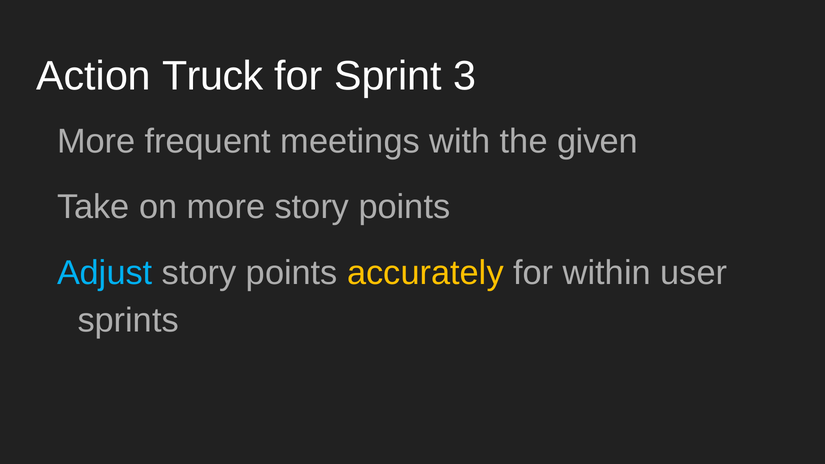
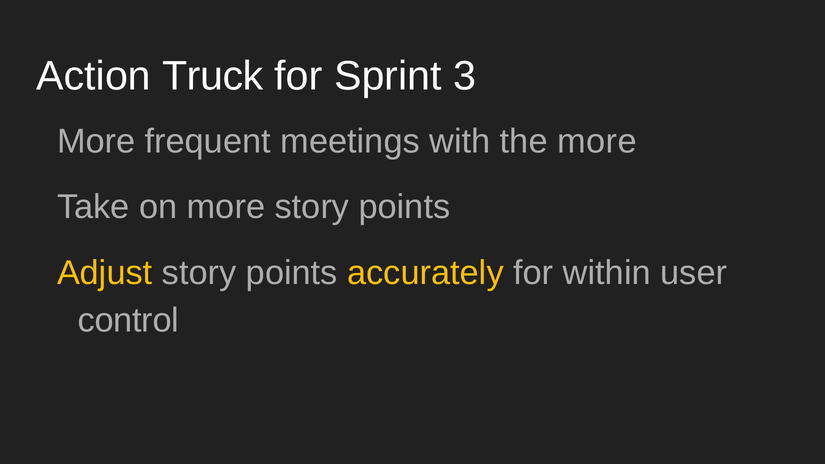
the given: given -> more (597, 141)
Adjust colour: light blue -> yellow (105, 273)
sprints: sprints -> control (128, 320)
